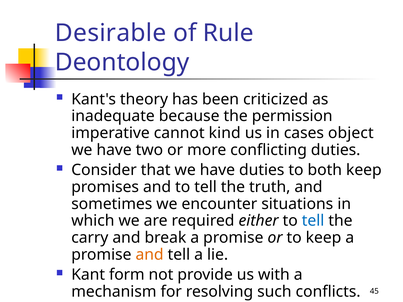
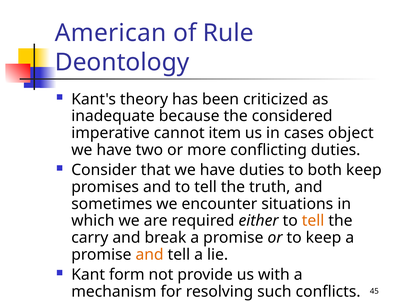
Desirable: Desirable -> American (111, 33)
permission: permission -> considered (292, 116)
kind: kind -> item (225, 133)
tell colour: blue -> orange (313, 221)
